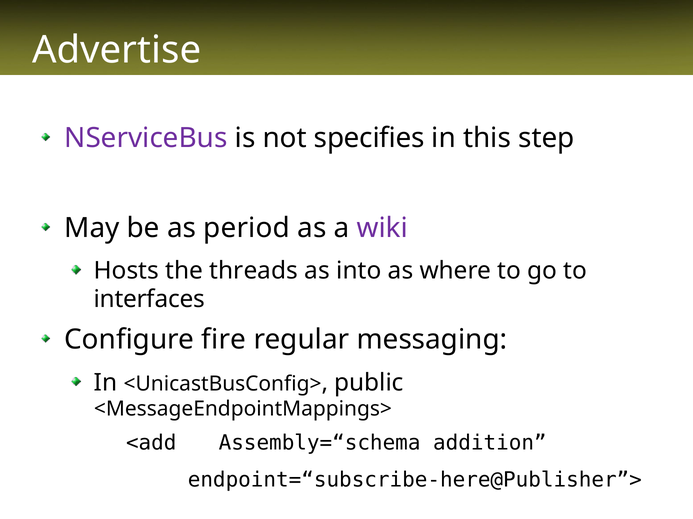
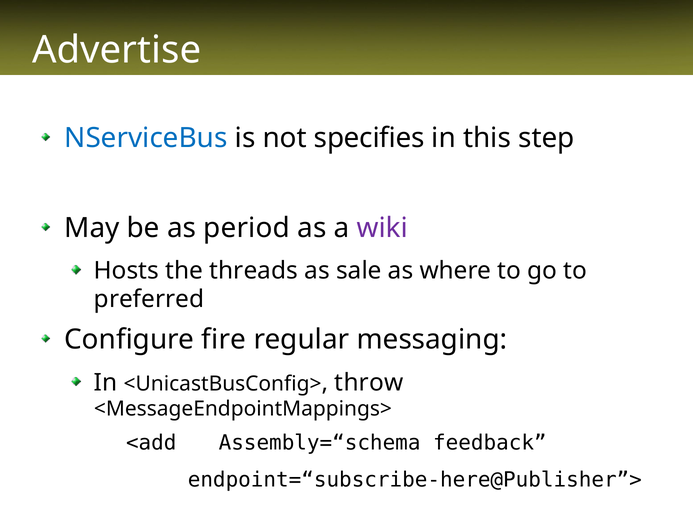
NServiceBus colour: purple -> blue (146, 138)
into: into -> sale (359, 271)
interfaces: interfaces -> preferred (149, 300)
public: public -> throw (369, 383)
addition: addition -> feedback (490, 444)
